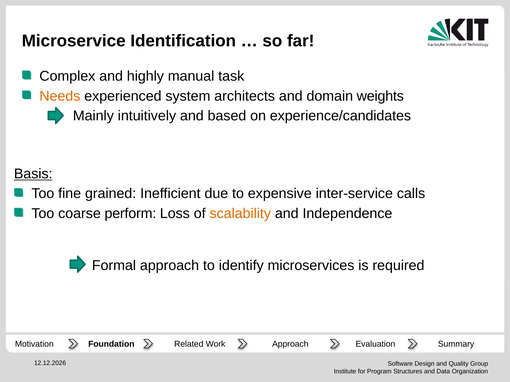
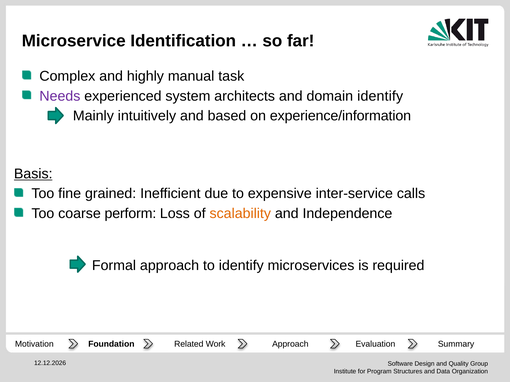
Needs colour: orange -> purple (60, 96)
domain weights: weights -> identify (380, 96)
experience/candidates: experience/candidates -> experience/information (340, 116)
